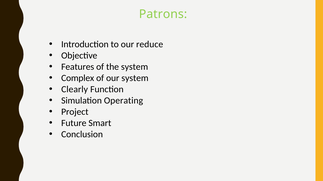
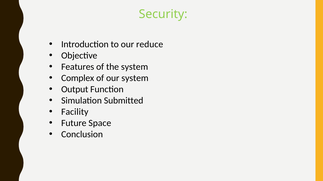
Patrons: Patrons -> Security (163, 14)
Clearly: Clearly -> Output (75, 90)
Operating: Operating -> Submitted (124, 101)
Project: Project -> Facility (75, 112)
Smart: Smart -> Space (100, 124)
